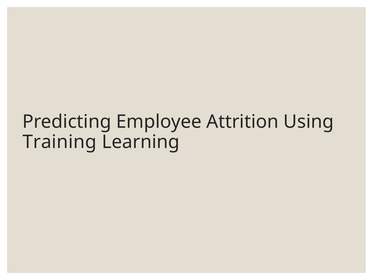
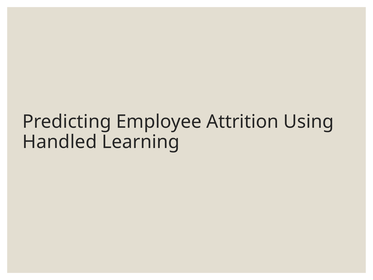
Training: Training -> Handled (60, 142)
